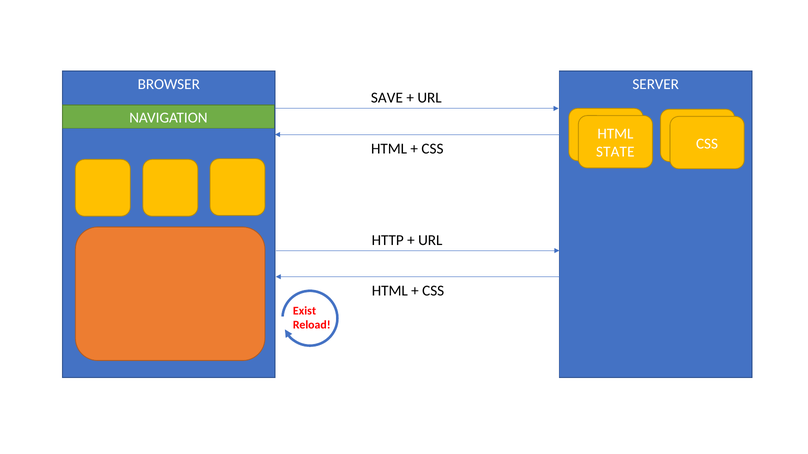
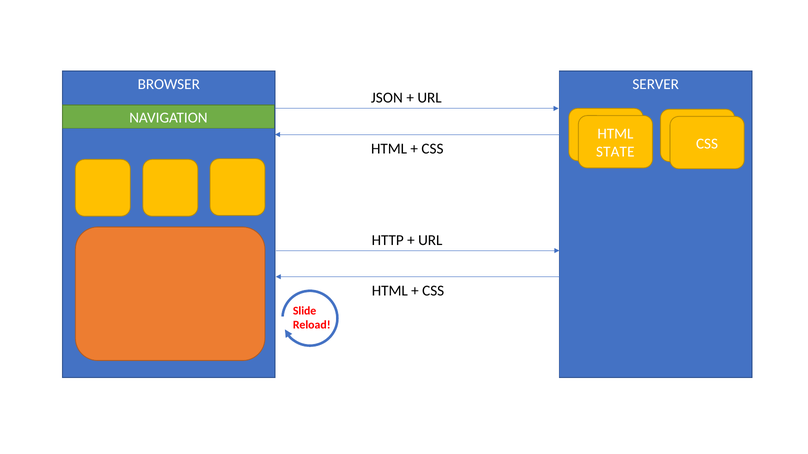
SAVE: SAVE -> JSON (387, 98)
Exist: Exist -> Slide (305, 311)
